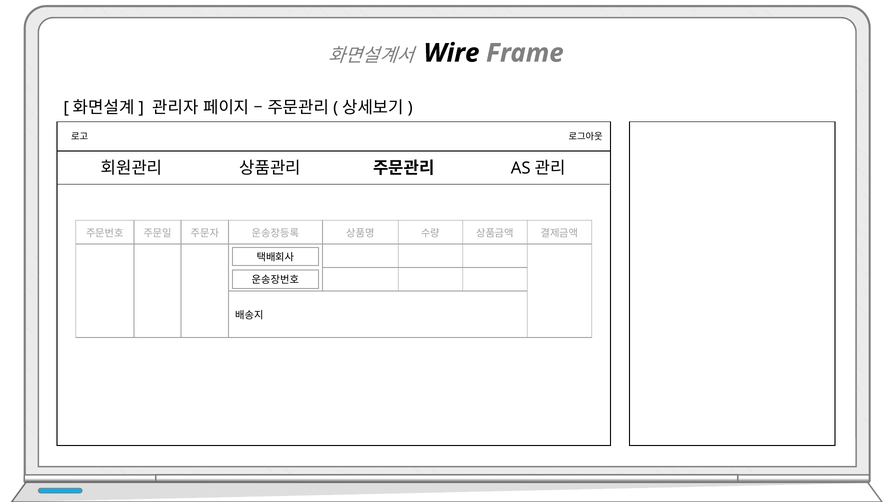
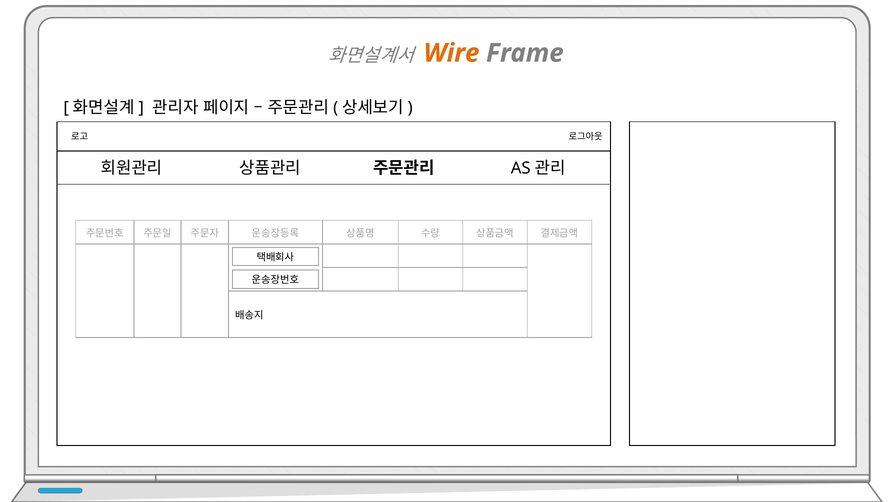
Wire colour: black -> orange (451, 53)
